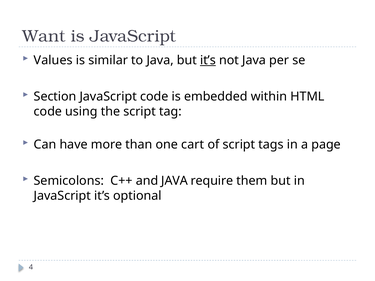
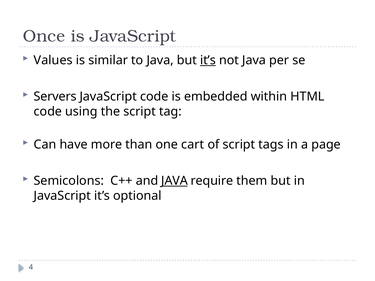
Want: Want -> Once (44, 36)
Section: Section -> Servers (55, 96)
JAVA underline: none -> present (174, 181)
